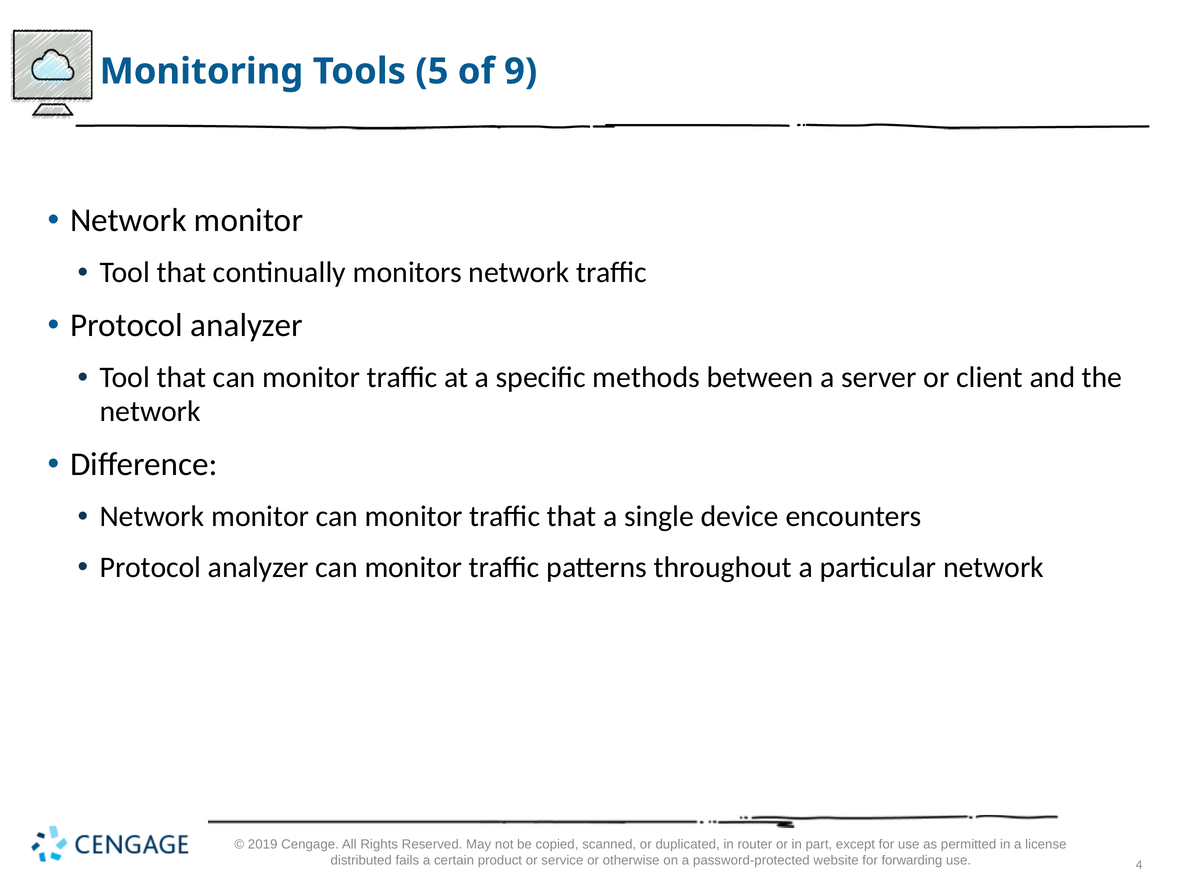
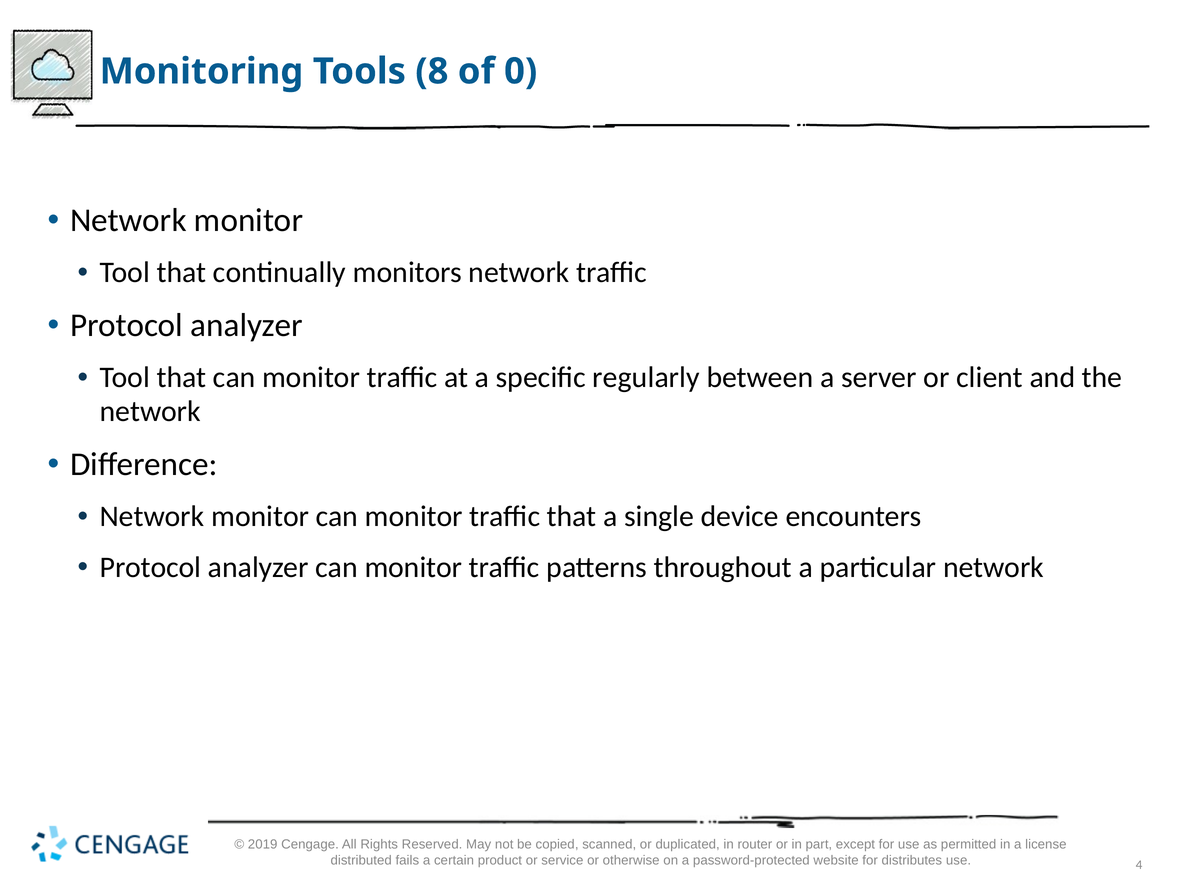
5: 5 -> 8 (432, 71)
9: 9 -> 0 (521, 71)
methods: methods -> regularly (646, 378)
forwarding: forwarding -> distributes (912, 861)
